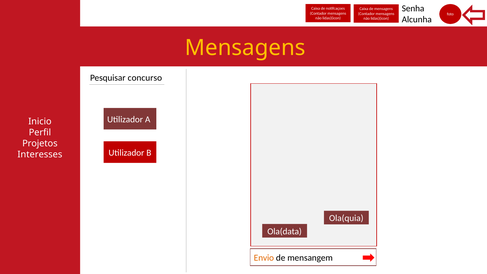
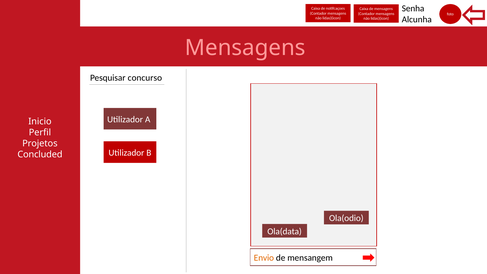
Mensagens colour: yellow -> pink (245, 48)
Interesses: Interesses -> Concluded (40, 154)
Ola(quia: Ola(quia -> Ola(odio (346, 218)
